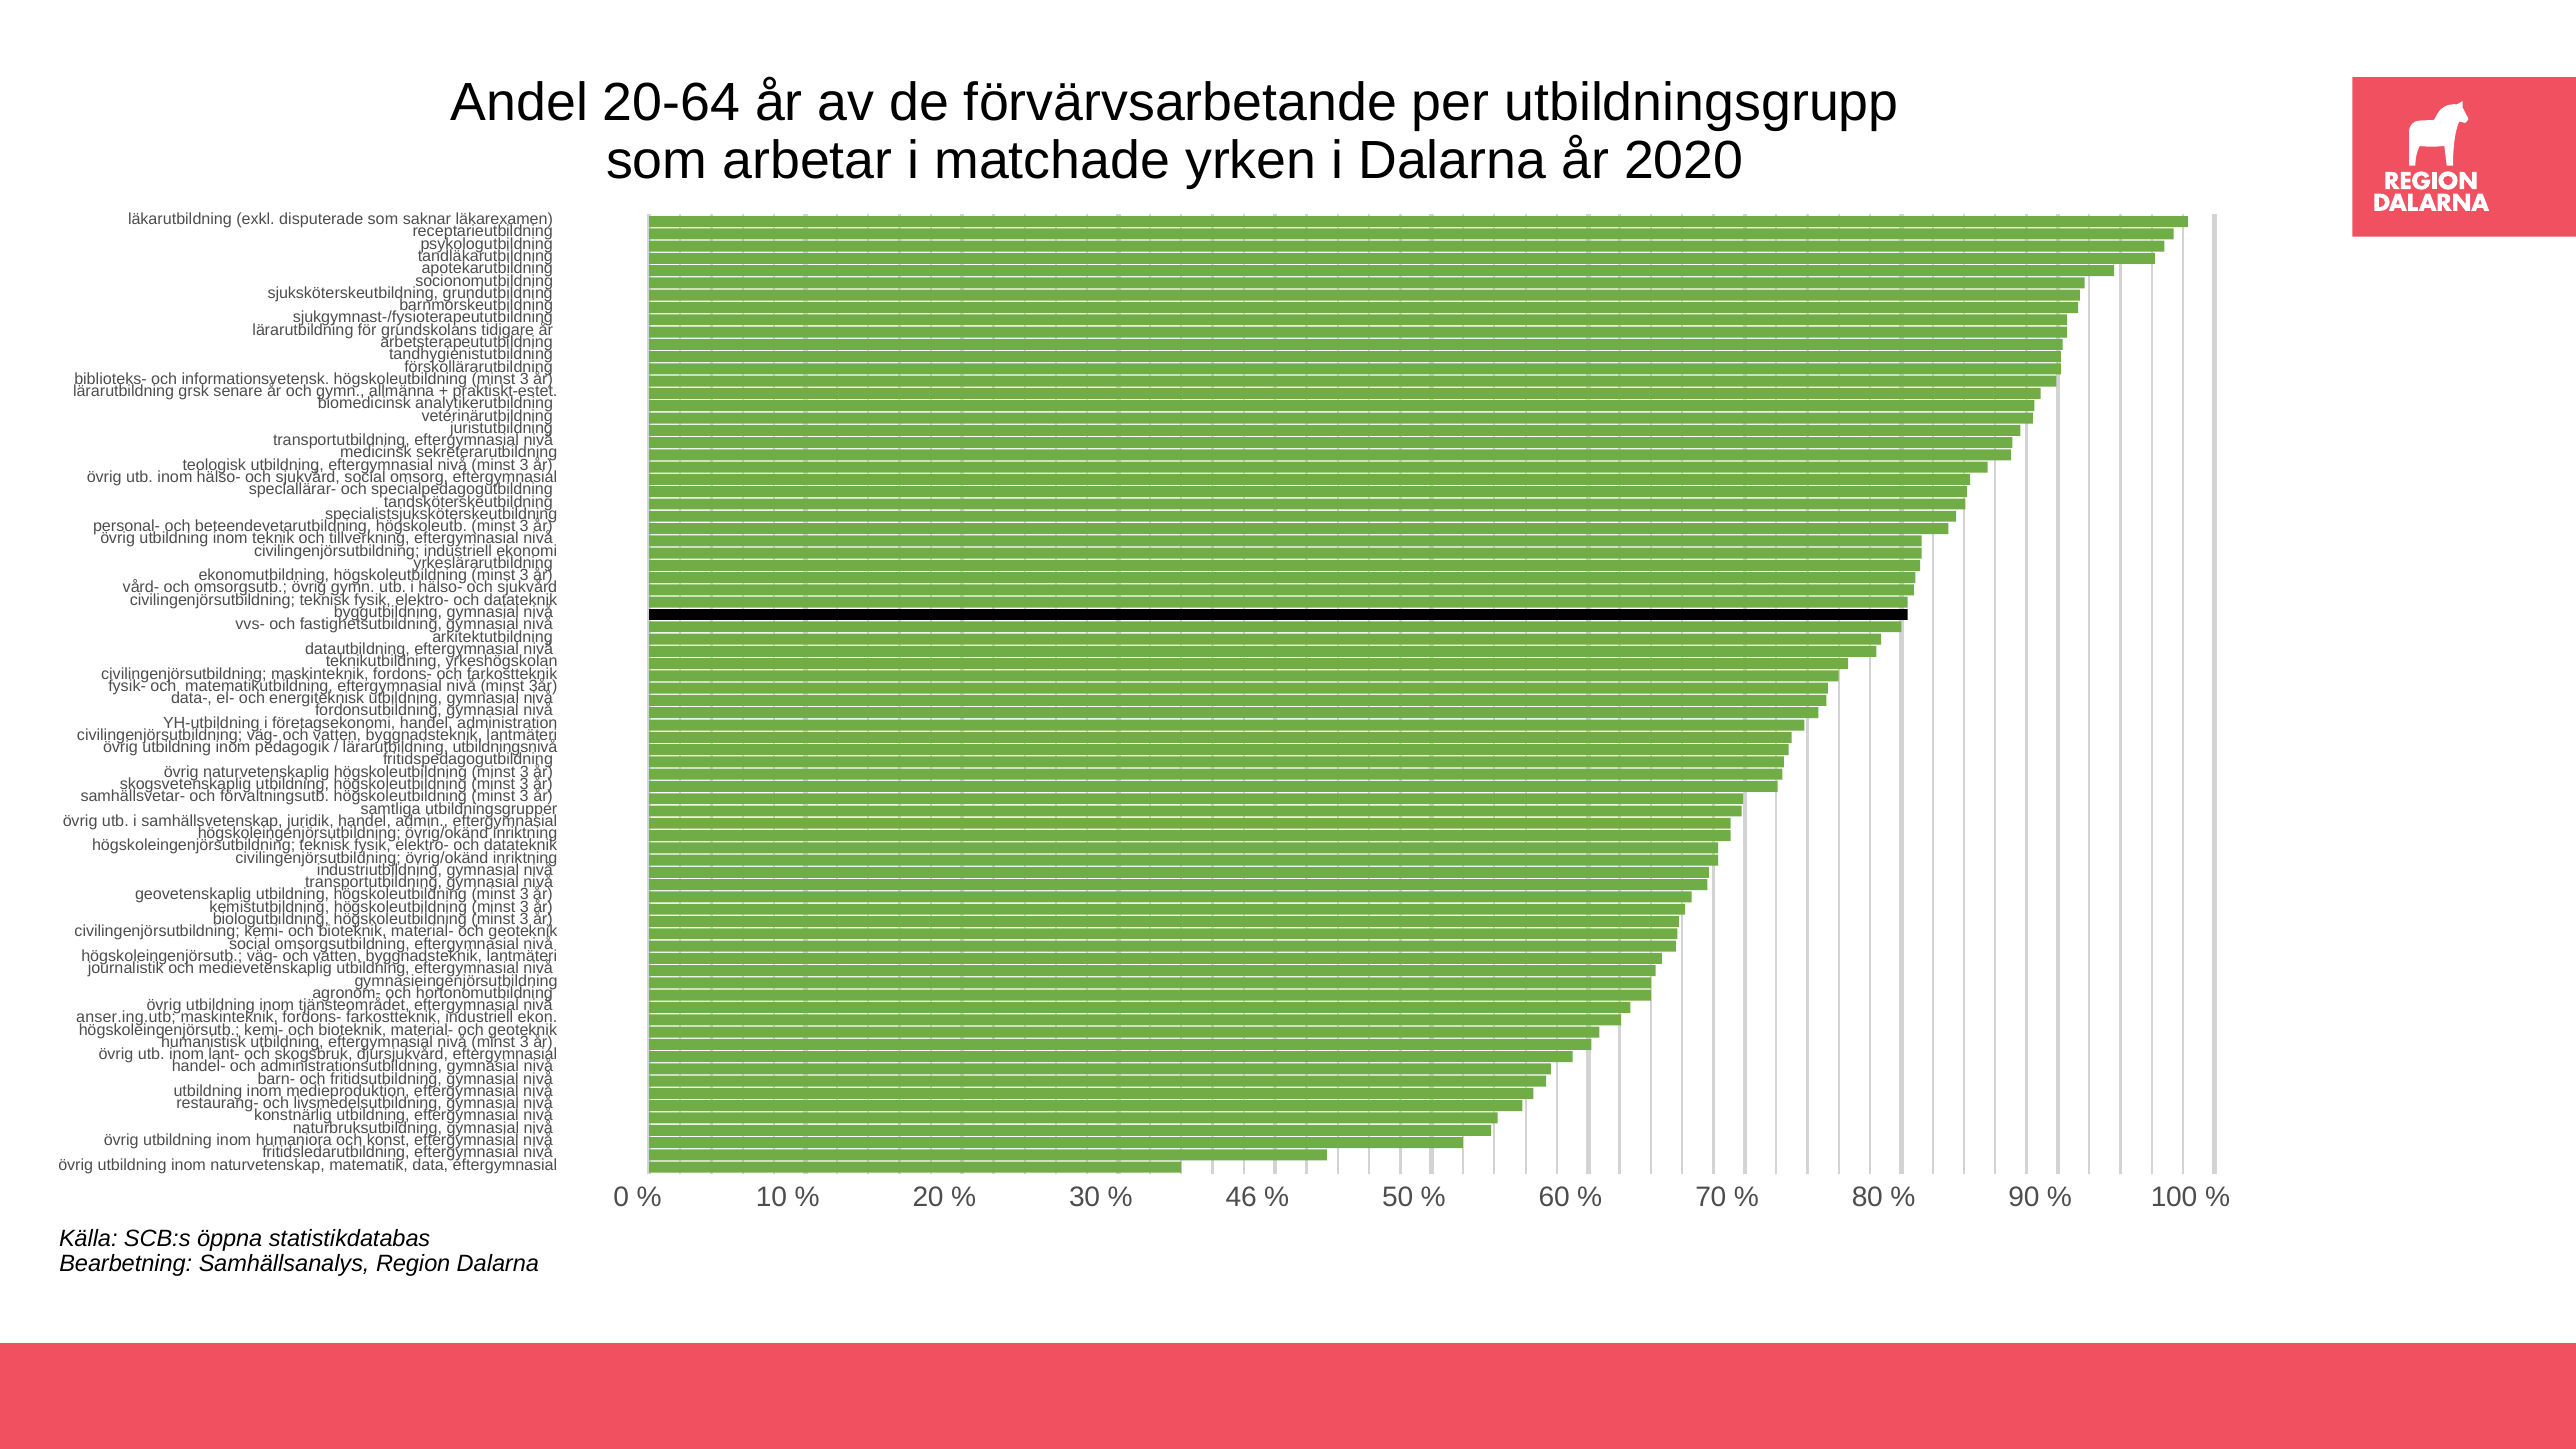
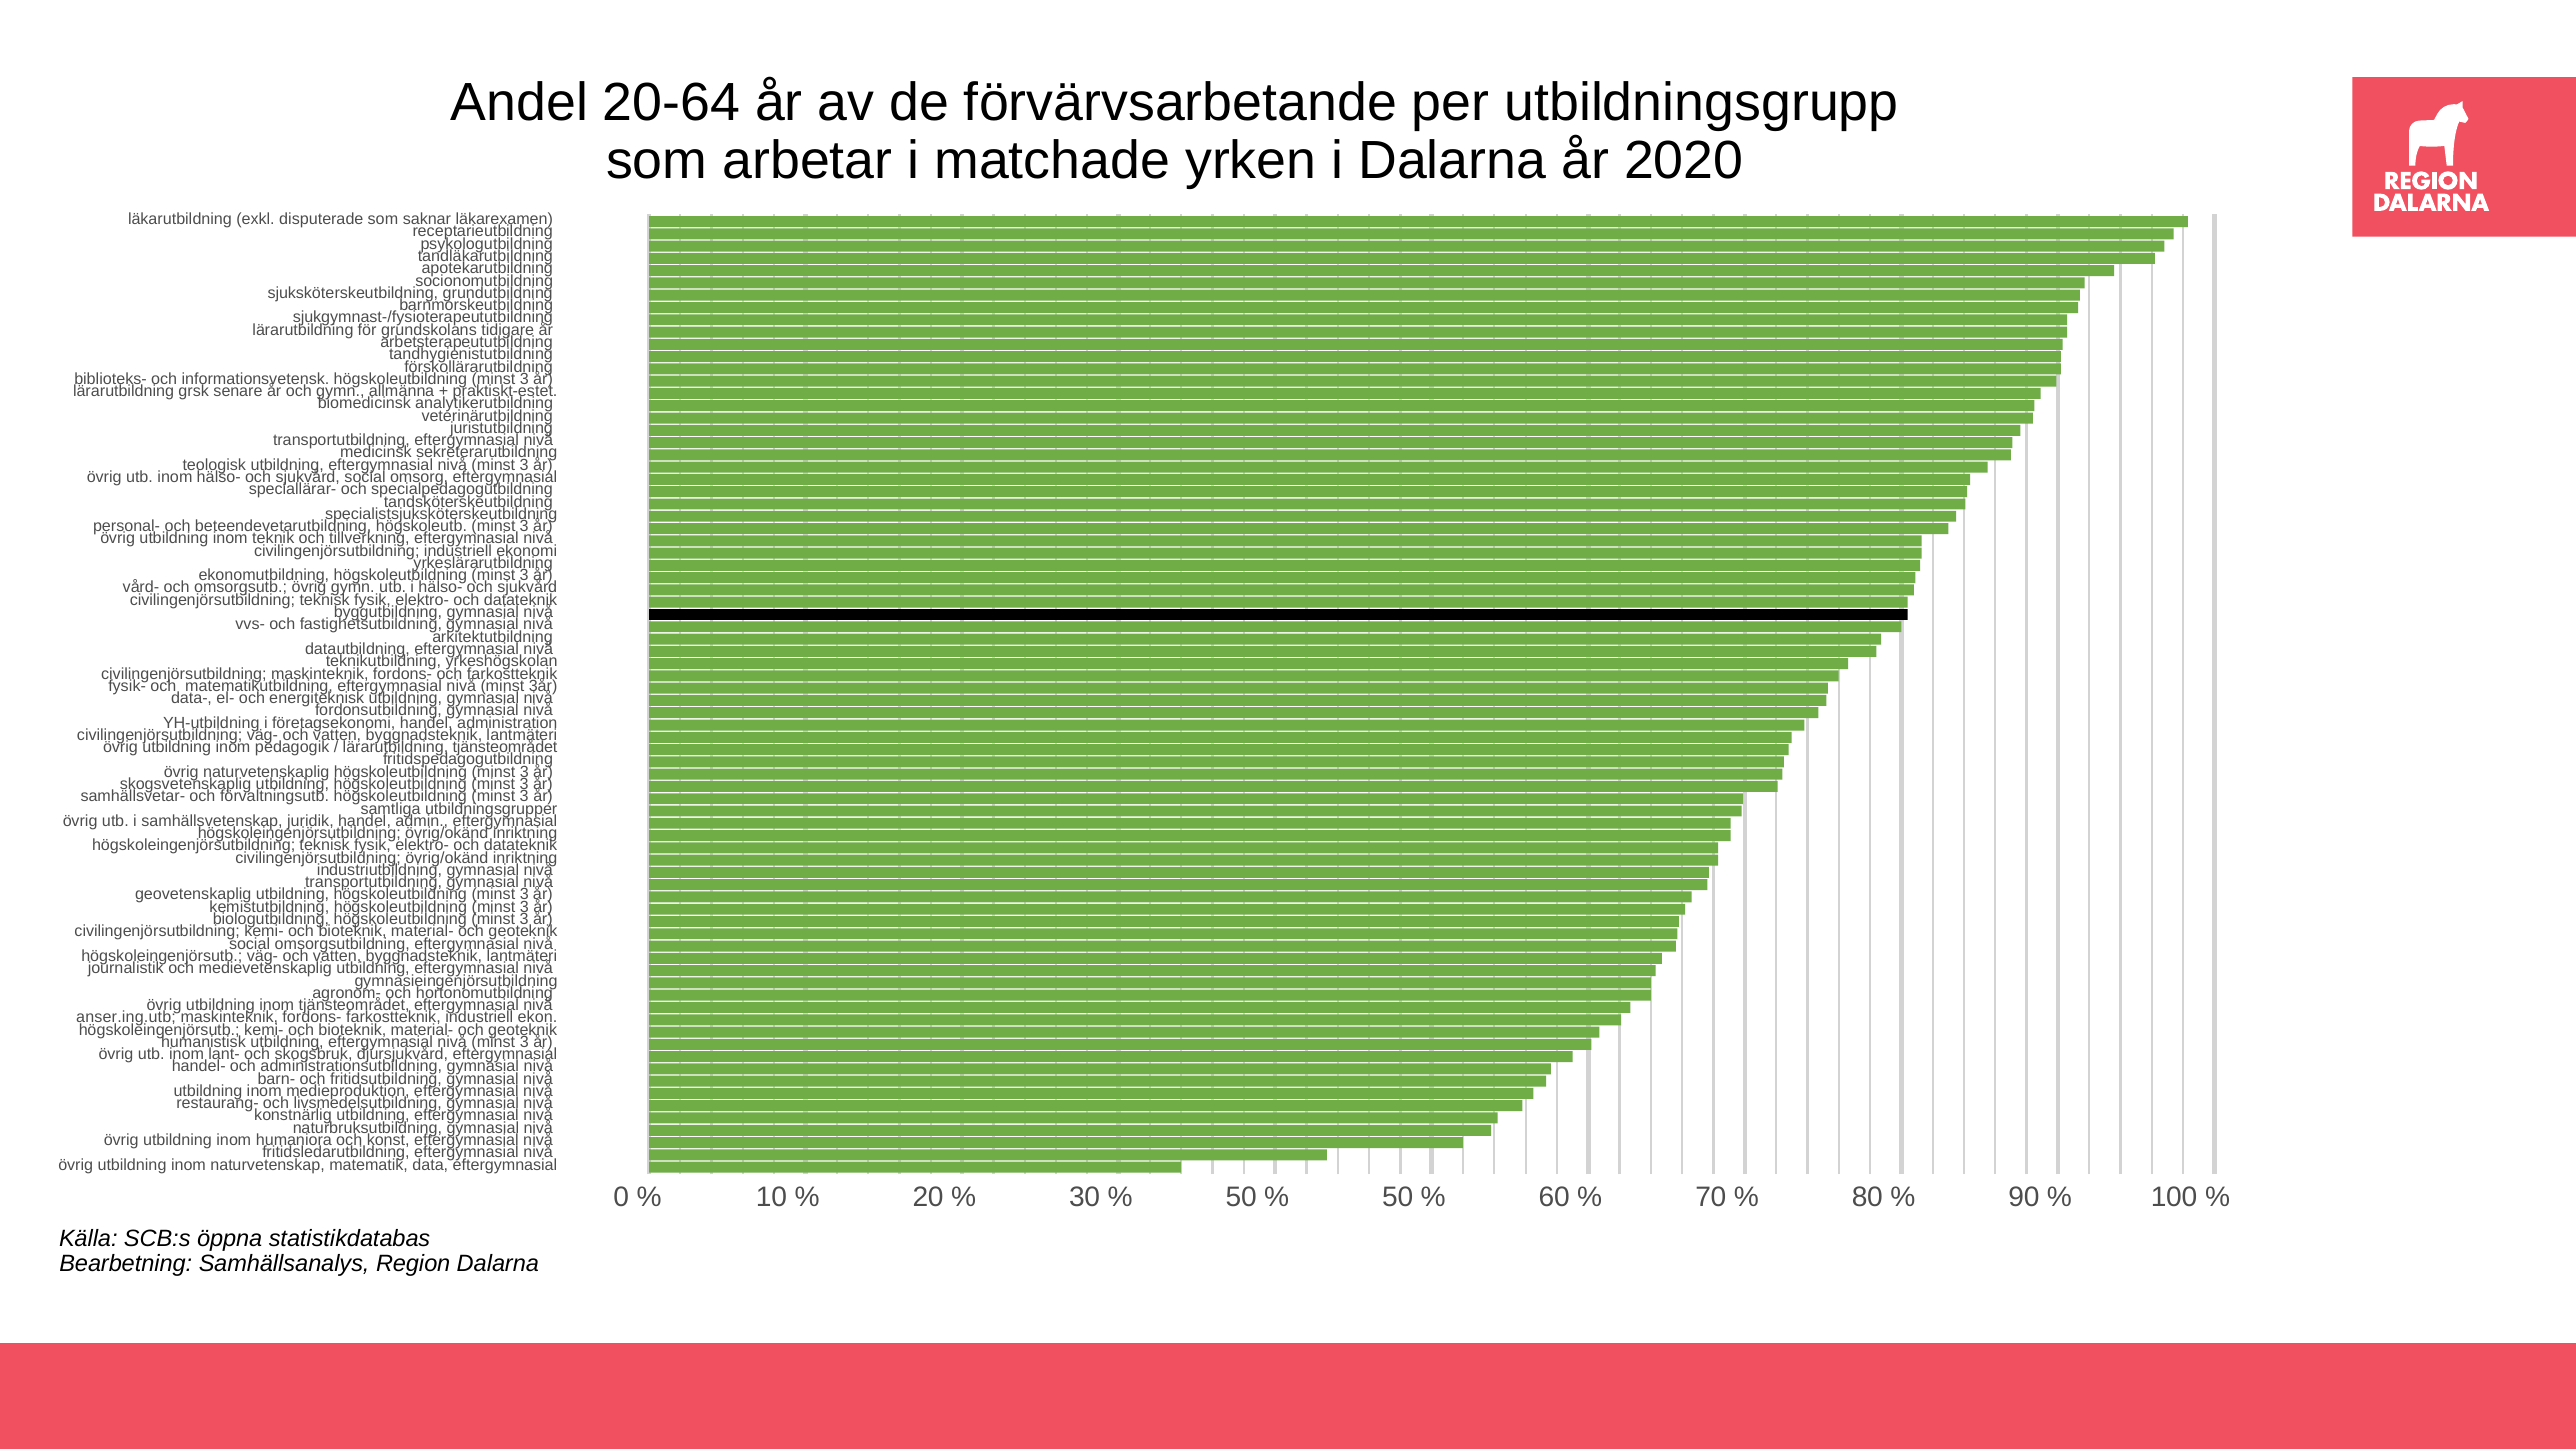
lärarutbildning utbildningsnivå: utbildningsnivå -> tjänsteområdet (505, 747)
46: 46 -> 50 (1241, 1198)
